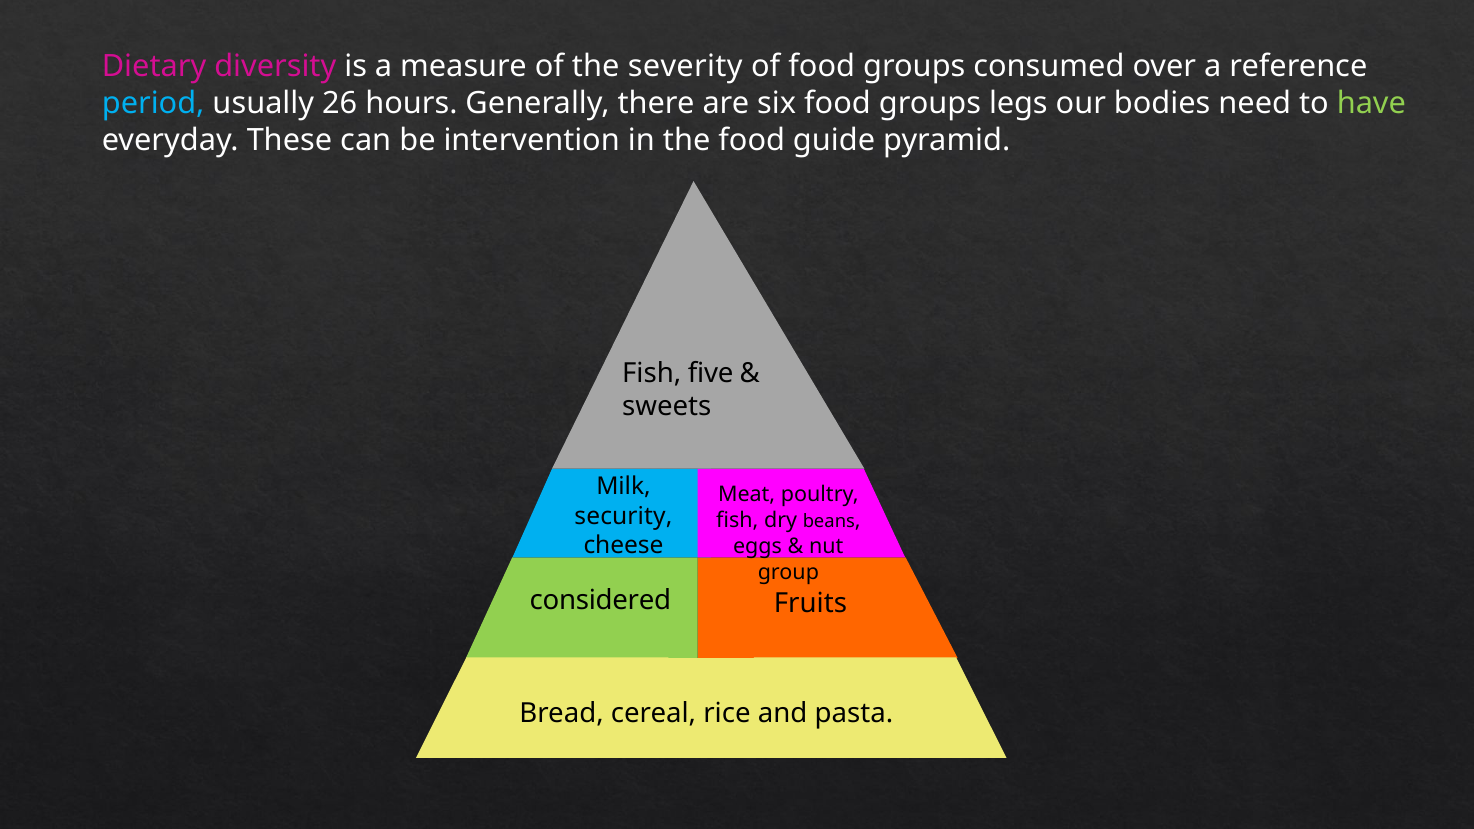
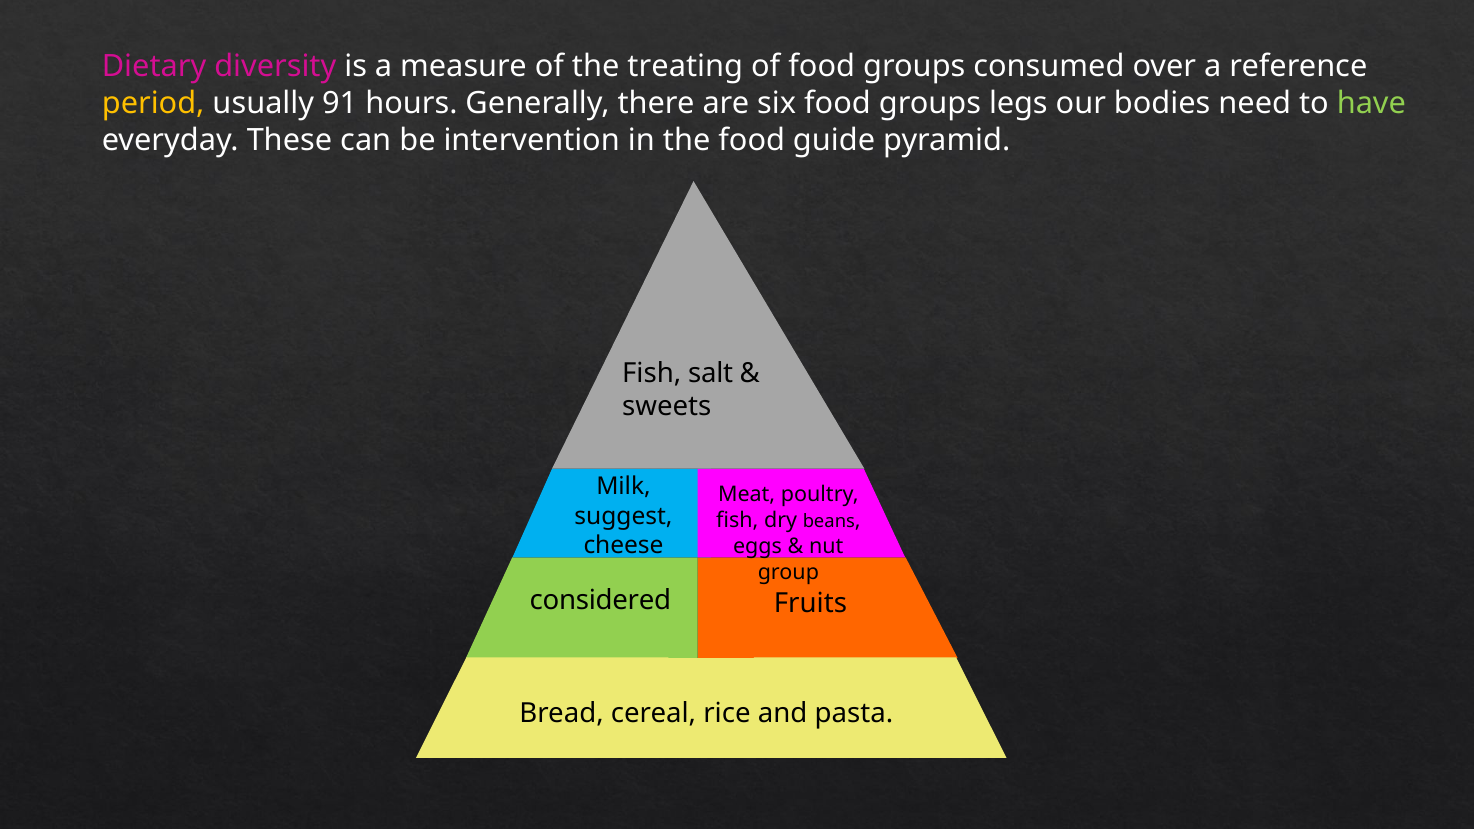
severity: severity -> treating (685, 67)
period colour: light blue -> yellow (153, 104)
26: 26 -> 91 (340, 104)
five: five -> salt (711, 373)
security: security -> suggest (623, 516)
